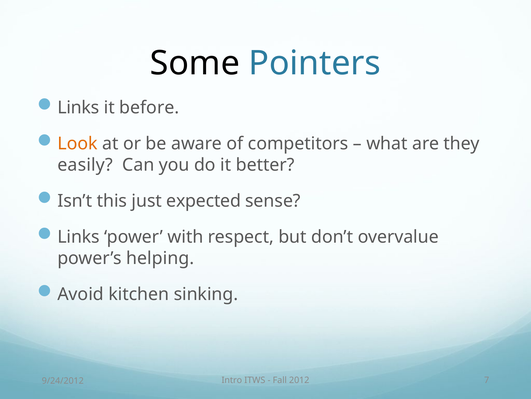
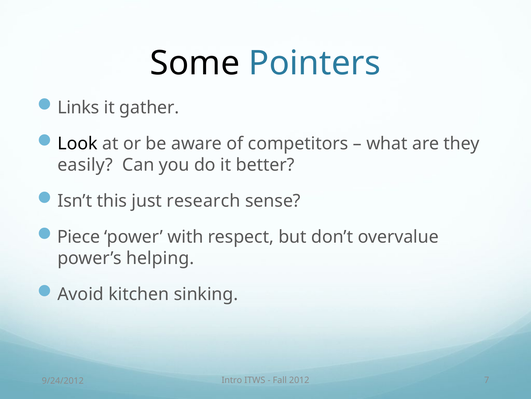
before: before -> gather (149, 107)
Look colour: orange -> black (77, 143)
expected: expected -> research (203, 201)
Links: Links -> Piece (79, 237)
